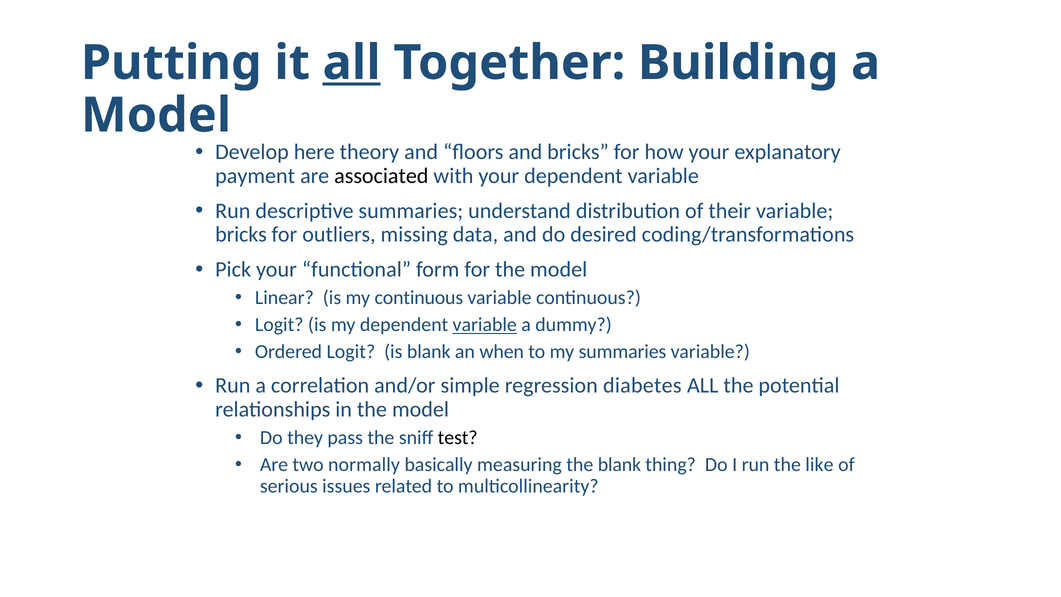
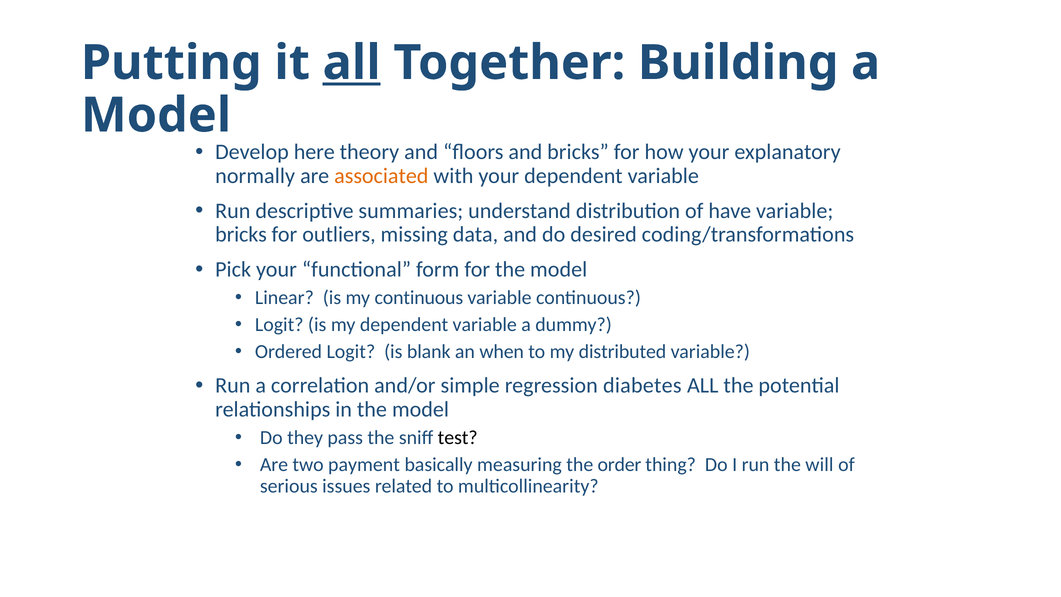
payment: payment -> normally (255, 176)
associated colour: black -> orange (381, 176)
their: their -> have (730, 211)
variable underline: present -> none (485, 325)
my summaries: summaries -> distributed (623, 352)
normally: normally -> payment (364, 465)
the blank: blank -> order (619, 465)
like: like -> will (819, 465)
